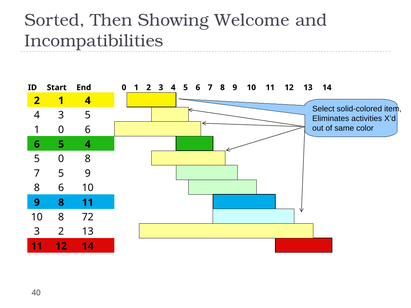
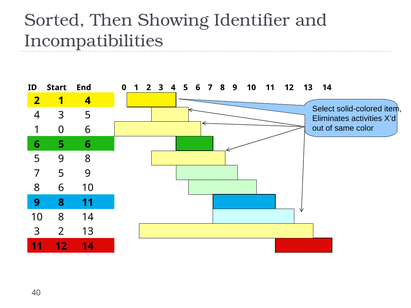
Welcome: Welcome -> Identifier (252, 20)
6 5 4: 4 -> 6 (88, 144)
0: 0 -> 9 (61, 159)
8 72: 72 -> 14 (88, 217)
